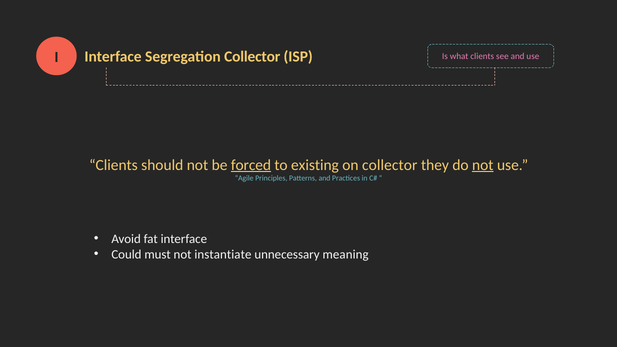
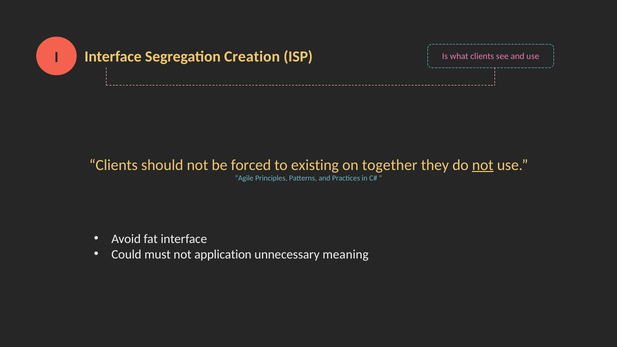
Segregation Collector: Collector -> Creation (252, 57)
forced underline: present -> none (251, 165)
on collector: collector -> together (390, 165)
instantiate: instantiate -> application (223, 255)
